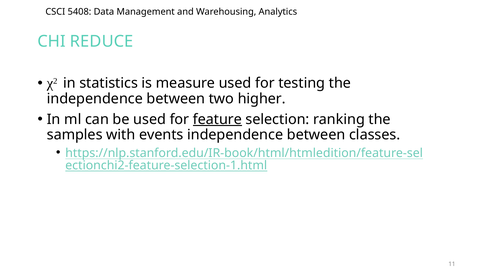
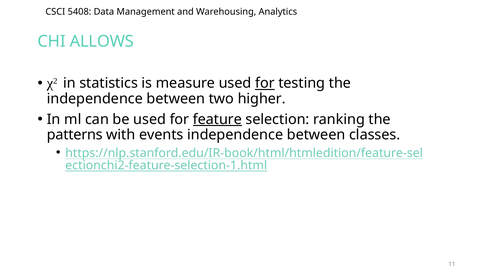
REDUCE: REDUCE -> ALLOWS (102, 41)
for underline: none -> present (265, 83)
samples: samples -> patterns (75, 135)
